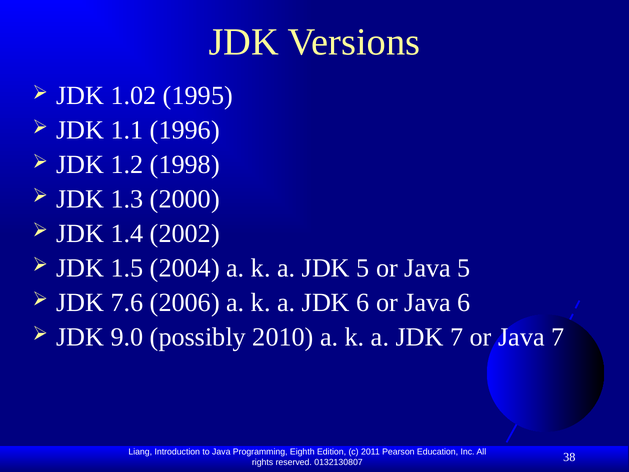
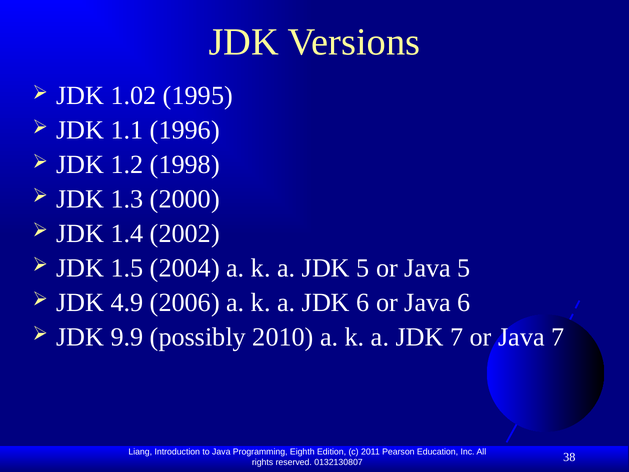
7.6: 7.6 -> 4.9 (127, 302)
9.0: 9.0 -> 9.9 (127, 337)
